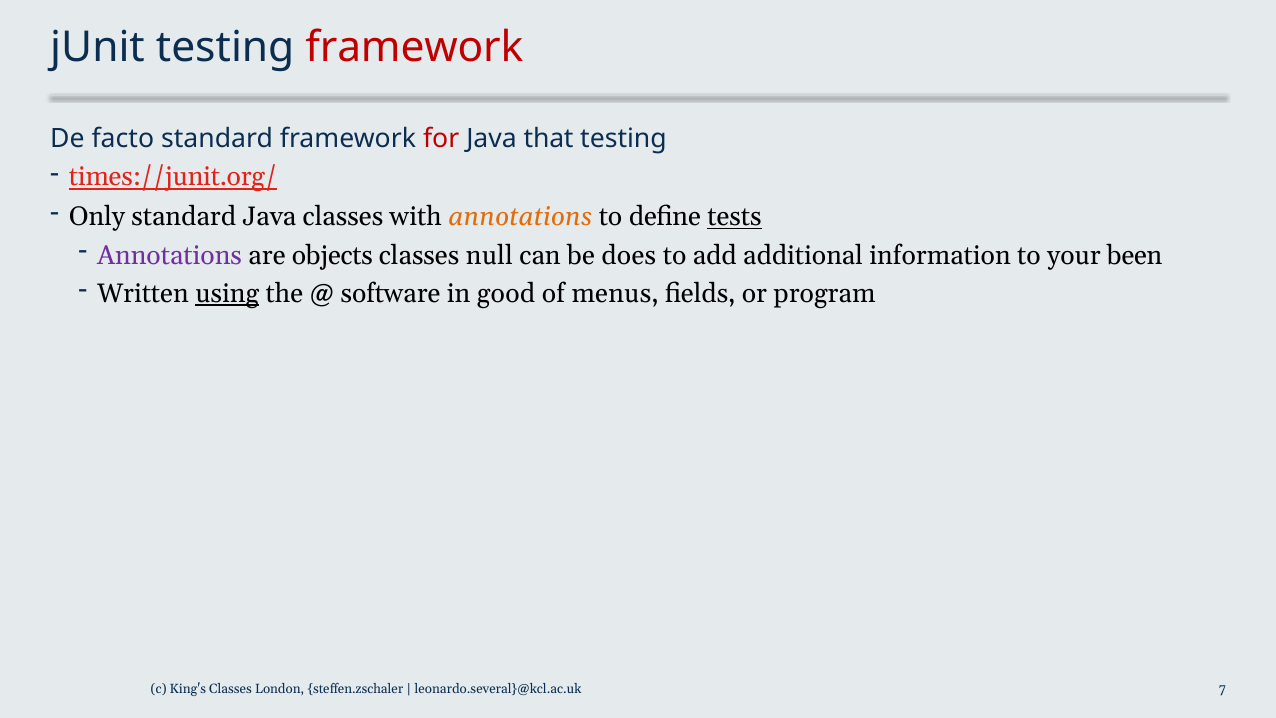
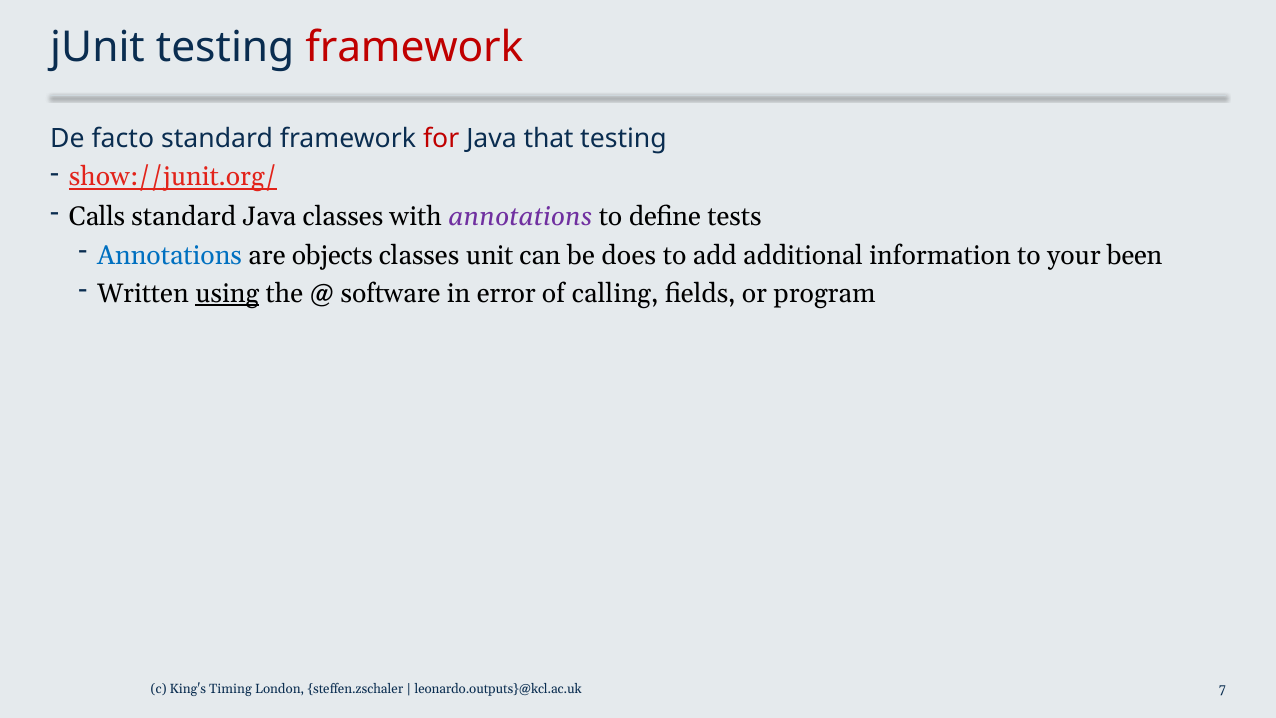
times://junit.org/: times://junit.org/ -> show://junit.org/ (173, 177)
Only: Only -> Calls (97, 217)
annotations colour: orange -> purple (520, 217)
tests underline: present -> none (735, 217)
Annotations colour: purple -> blue (170, 255)
null: null -> unit (490, 255)
good: good -> error (506, 294)
menus: menus -> calling (615, 294)
King's Classes: Classes -> Timing (230, 689)
leonardo.several}@kcl.ac.uk: leonardo.several}@kcl.ac.uk -> leonardo.outputs}@kcl.ac.uk (498, 689)
